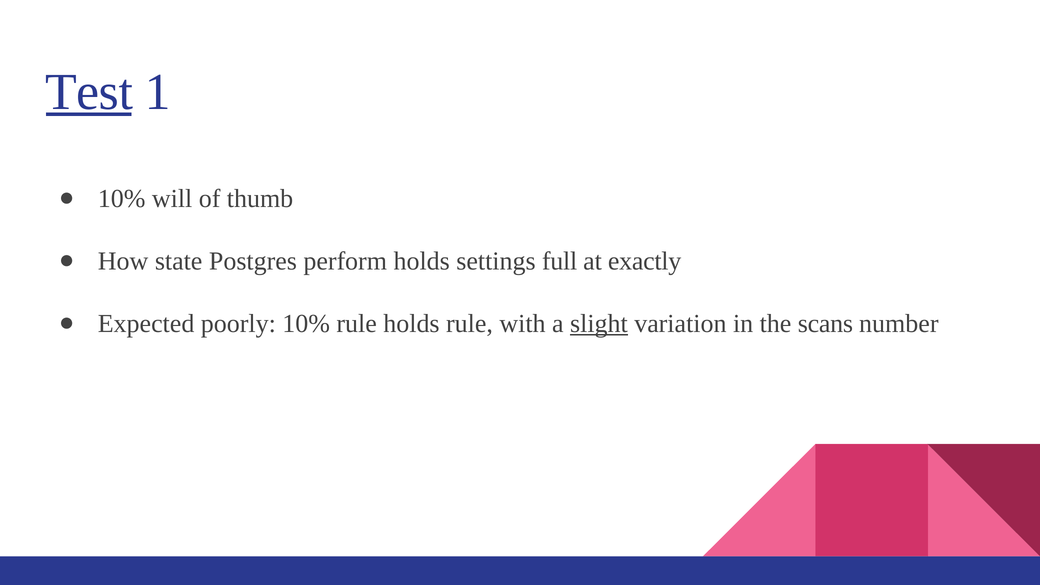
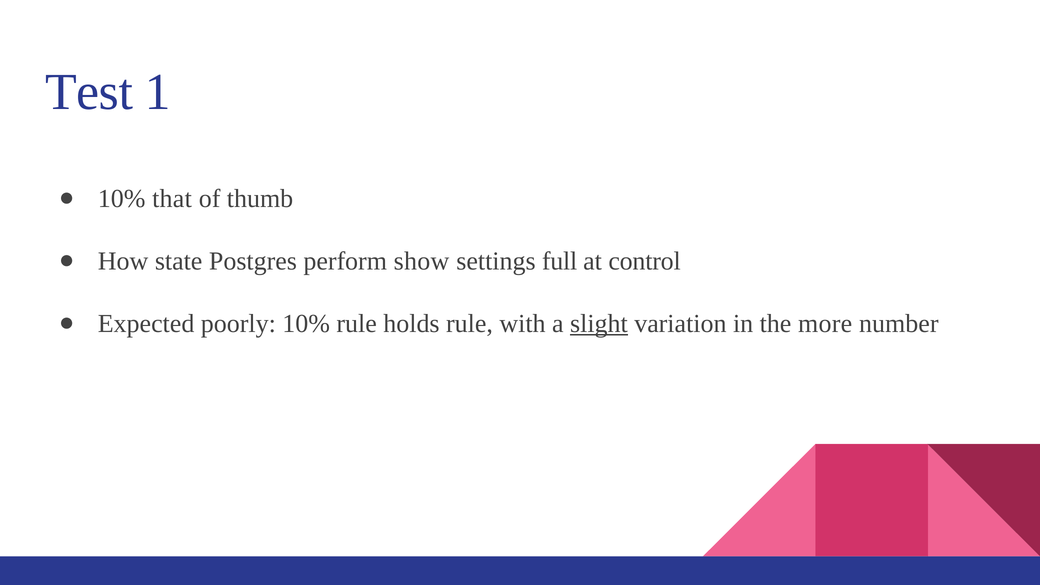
Test underline: present -> none (89, 92)
will: will -> that (172, 199)
perform holds: holds -> show (422, 261)
exactly: exactly -> control (645, 261)
scans: scans -> more (825, 324)
